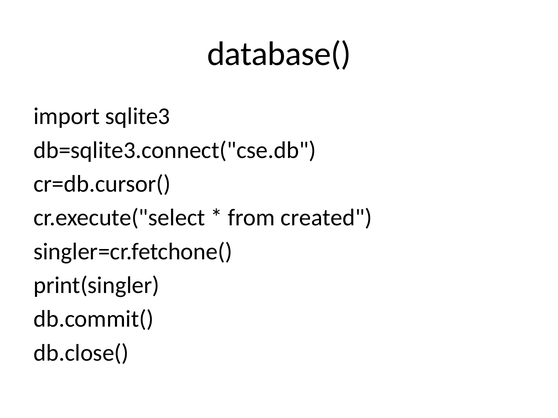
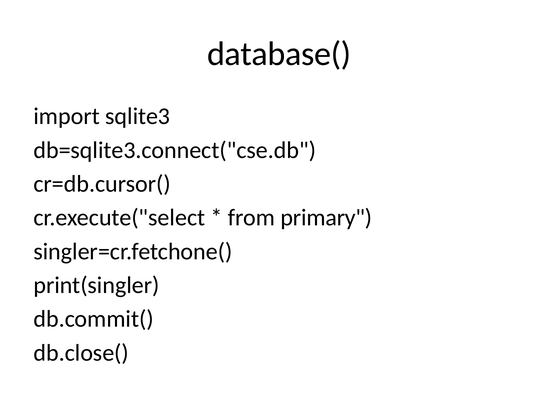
created: created -> primary (326, 218)
